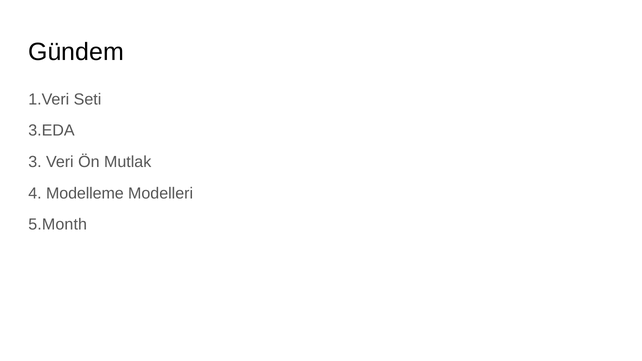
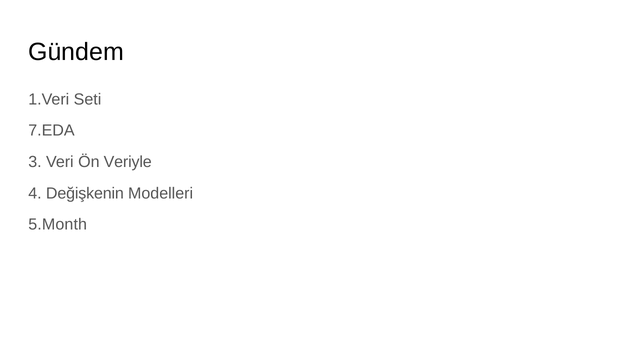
3.EDA: 3.EDA -> 7.EDA (51, 131)
Mutlak: Mutlak -> Veriyle (128, 162)
Modelleme: Modelleme -> Değişkenin (85, 193)
